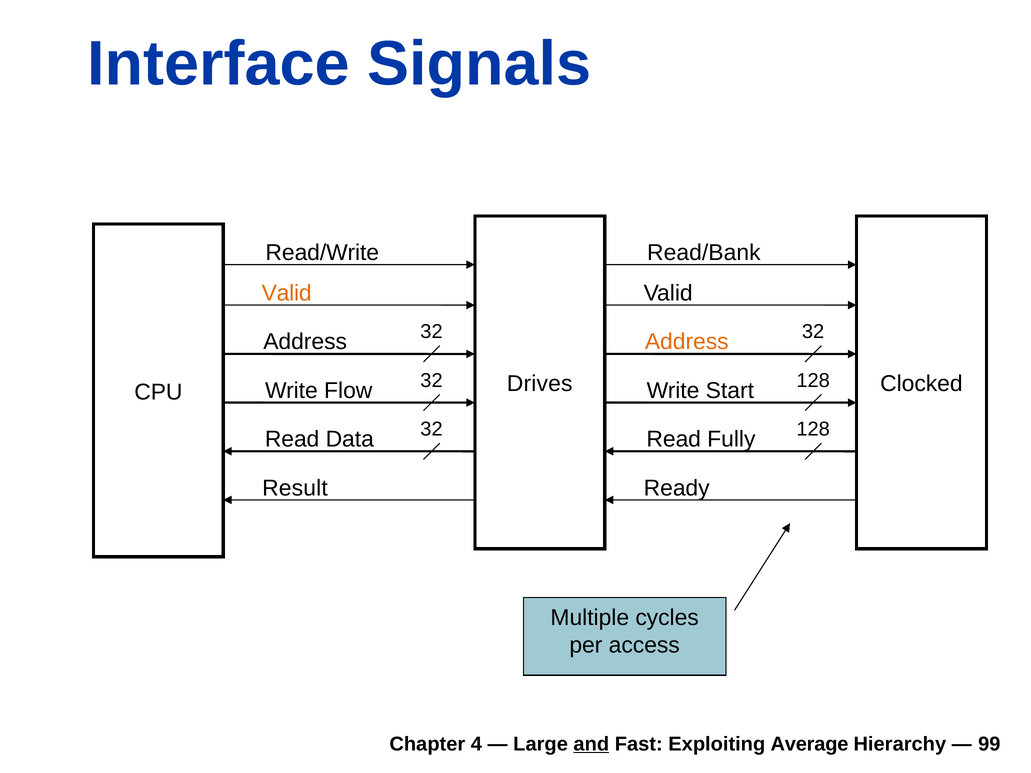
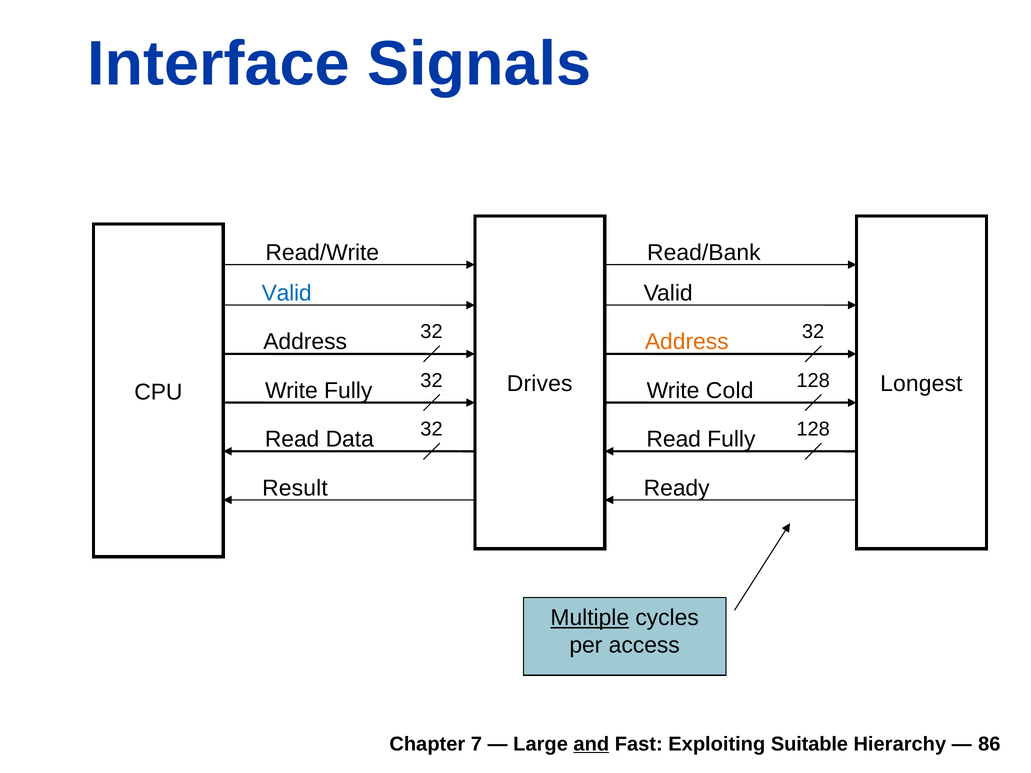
Valid colour: orange -> blue (287, 293)
Write Flow: Flow -> Fully (348, 391)
Start: Start -> Cold (730, 391)
Clocked: Clocked -> Longest (921, 384)
Multiple underline: none -> present (590, 618)
4: 4 -> 7 (476, 744)
Average: Average -> Suitable (809, 744)
99: 99 -> 86 (989, 744)
